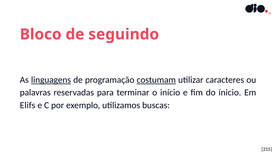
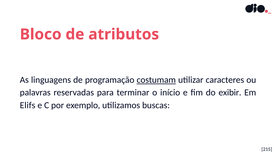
seguindo: seguindo -> atributos (124, 34)
linguagens underline: present -> none (51, 80)
ínicio: ínicio -> exibir (230, 93)
